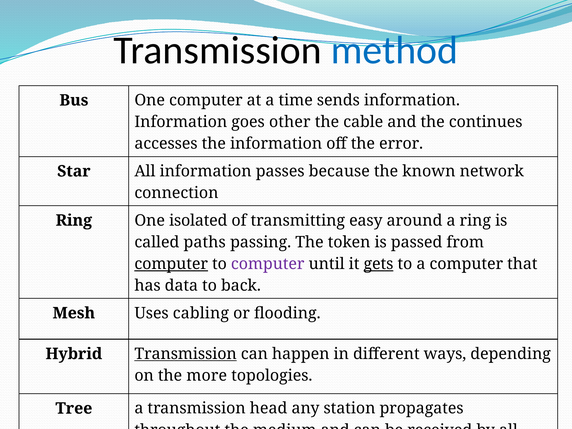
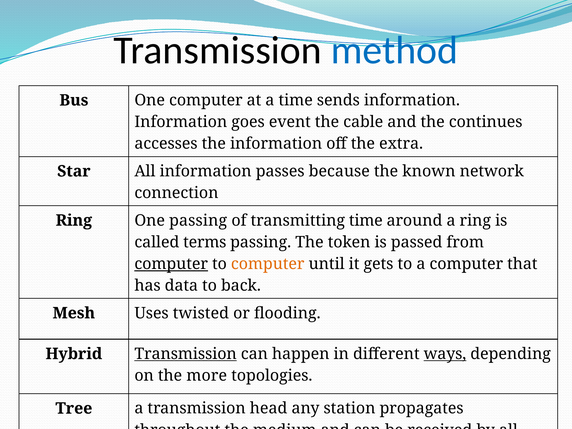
goes other: other -> event (290, 122)
error: error -> extra (401, 144)
One isolated: isolated -> passing (198, 220)
transmitting easy: easy -> time (366, 220)
paths: paths -> terms (205, 242)
computer colour: purple -> orange (268, 264)
gets underline: present -> none (378, 264)
cabling: cabling -> twisted (201, 313)
ways underline: none -> present (445, 354)
